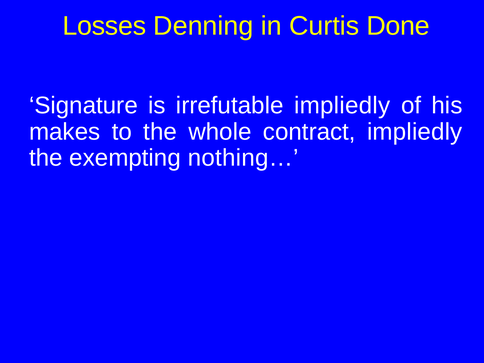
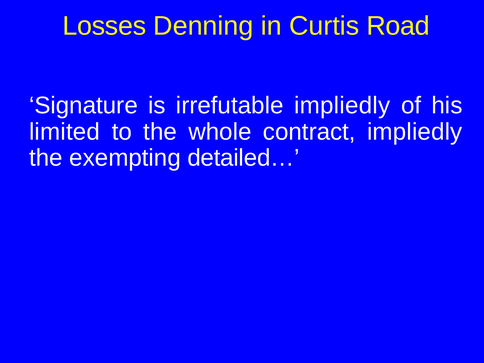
Done: Done -> Road (398, 26)
makes: makes -> limited (65, 132)
nothing…: nothing… -> detailed… (243, 158)
